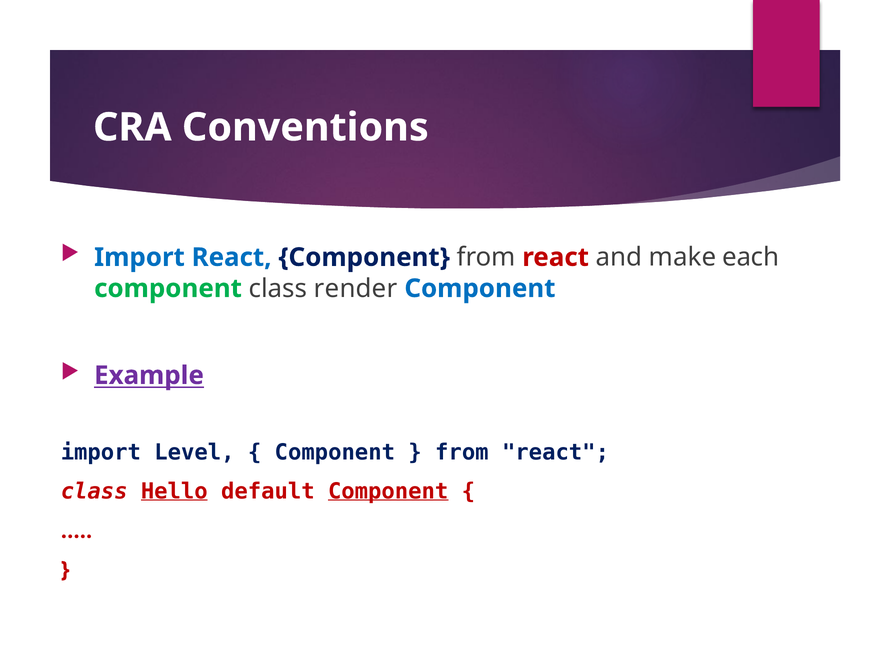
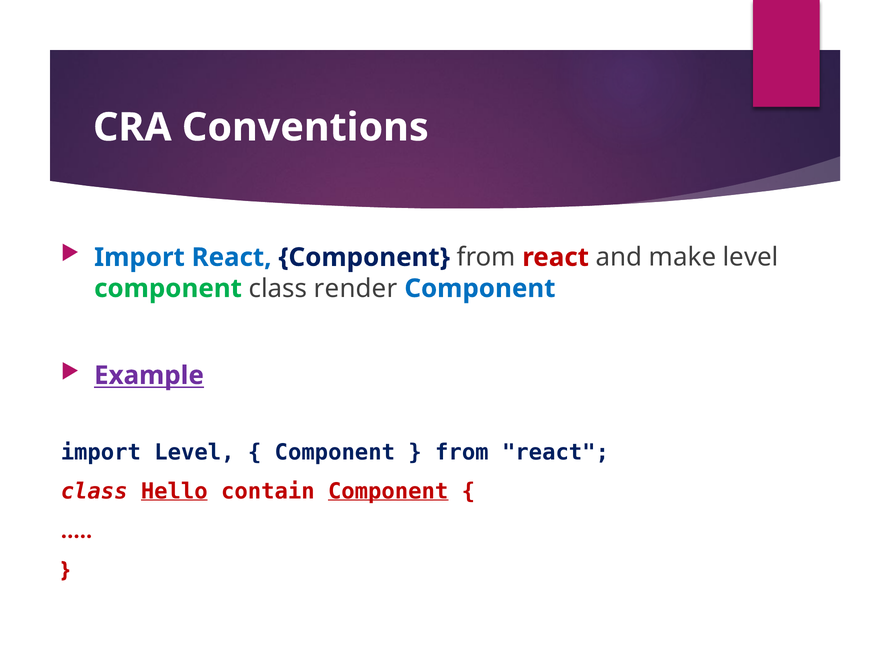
make each: each -> level (751, 257)
default: default -> contain (268, 491)
